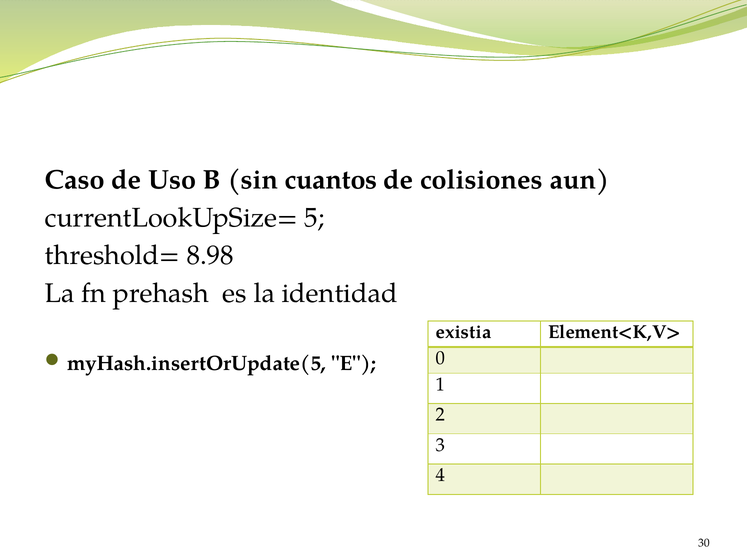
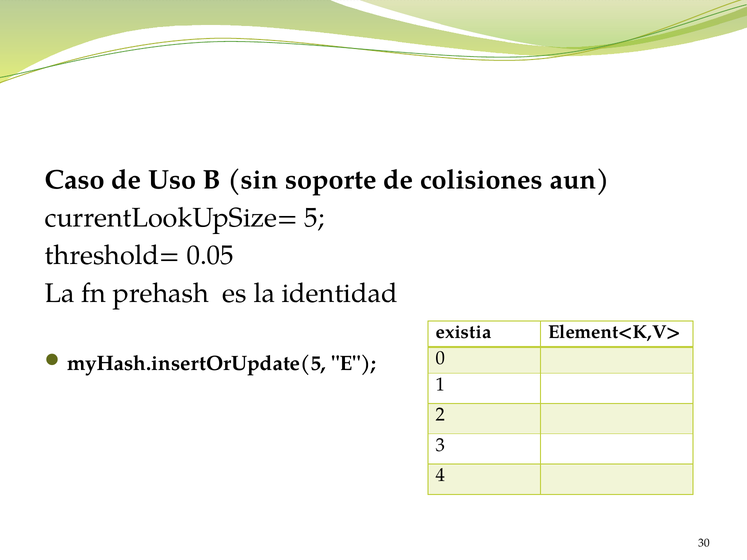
cuantos: cuantos -> soporte (331, 180)
8.98: 8.98 -> 0.05 (210, 256)
